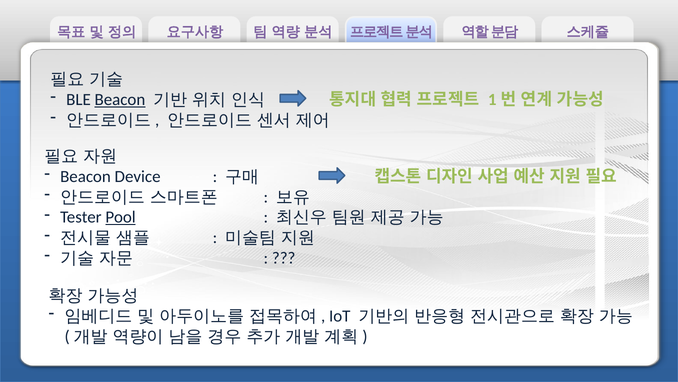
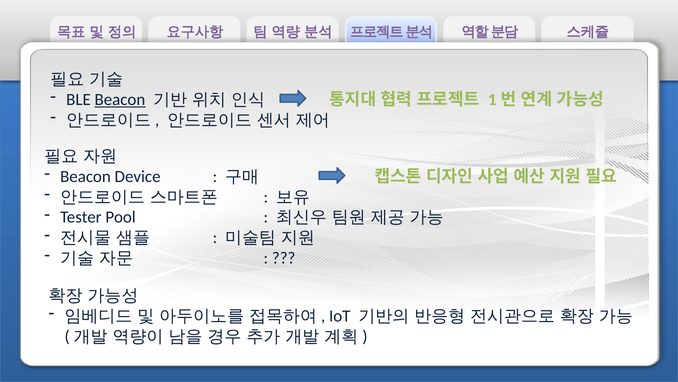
Pool underline: present -> none (121, 217)
